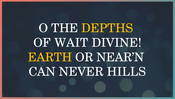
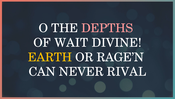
DEPTHS colour: yellow -> pink (107, 28)
NEAR’N: NEAR’N -> RAGE’N (120, 57)
HILLS: HILLS -> RIVAL (126, 71)
